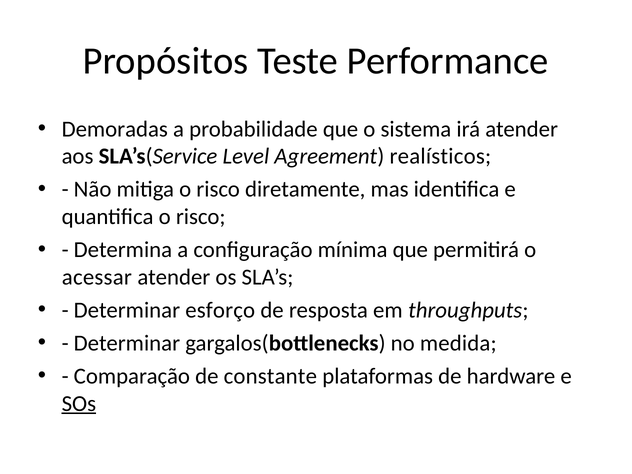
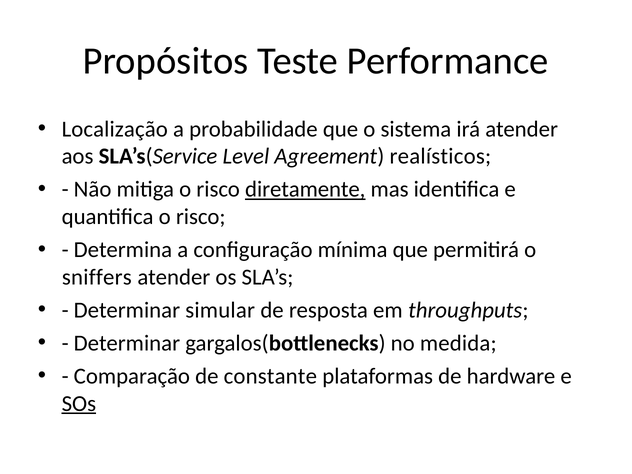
Demoradas: Demoradas -> Localização (115, 129)
diretamente underline: none -> present (305, 189)
acessar: acessar -> sniffers (97, 277)
esforço: esforço -> simular (220, 310)
